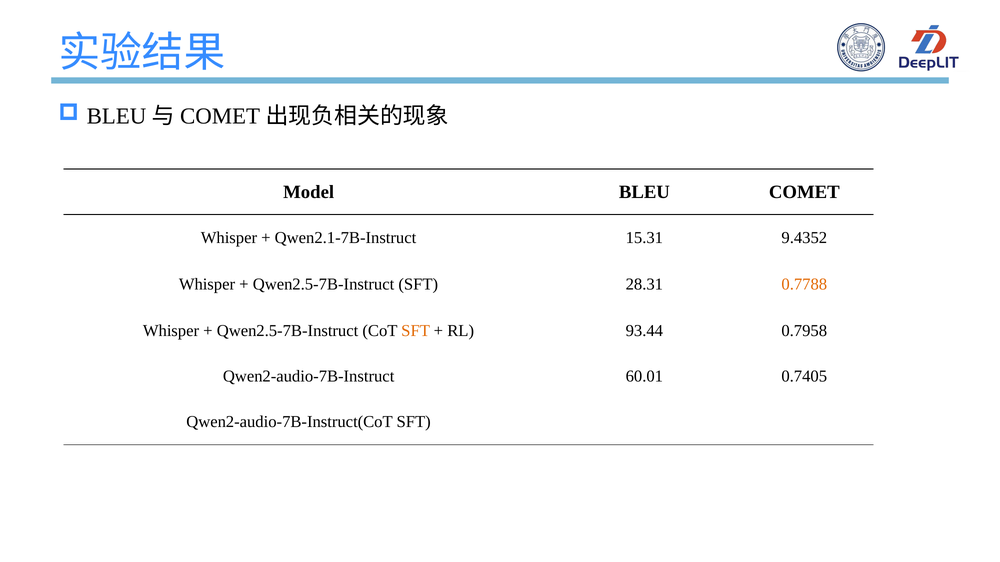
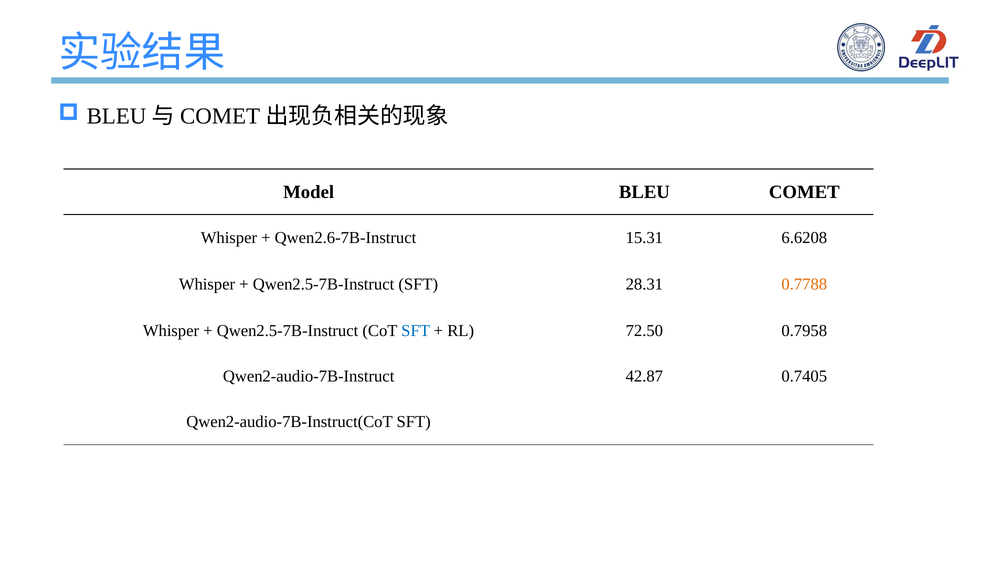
Qwen2.1-7B-Instruct: Qwen2.1-7B-Instruct -> Qwen2.6-7B-Instruct (345, 238)
9.4352: 9.4352 -> 6.6208 (804, 238)
SFT colour: orange -> blue (416, 331)
93.44: 93.44 -> 72.50 (644, 331)
60.01: 60.01 -> 42.87 (644, 377)
